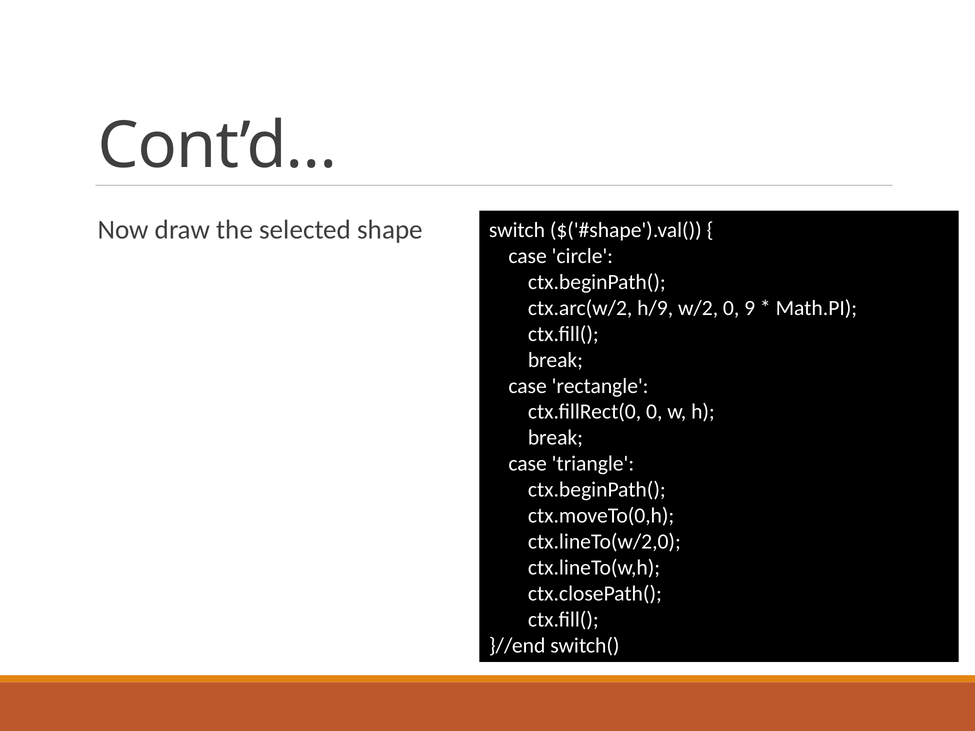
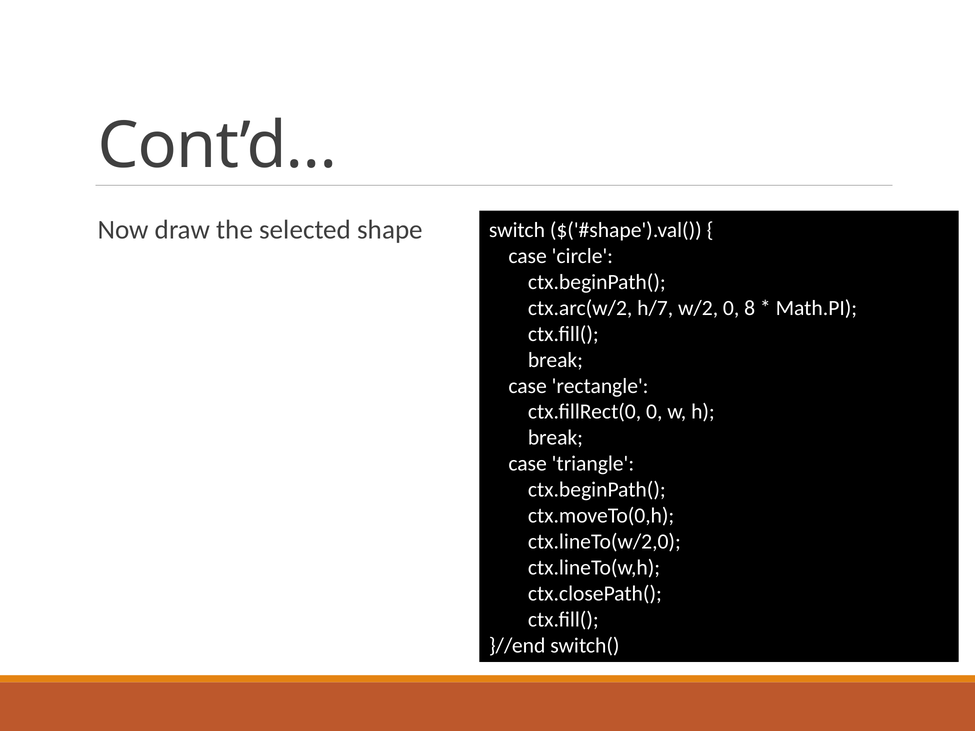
h/9: h/9 -> h/7 (655, 308)
9: 9 -> 8 (750, 308)
